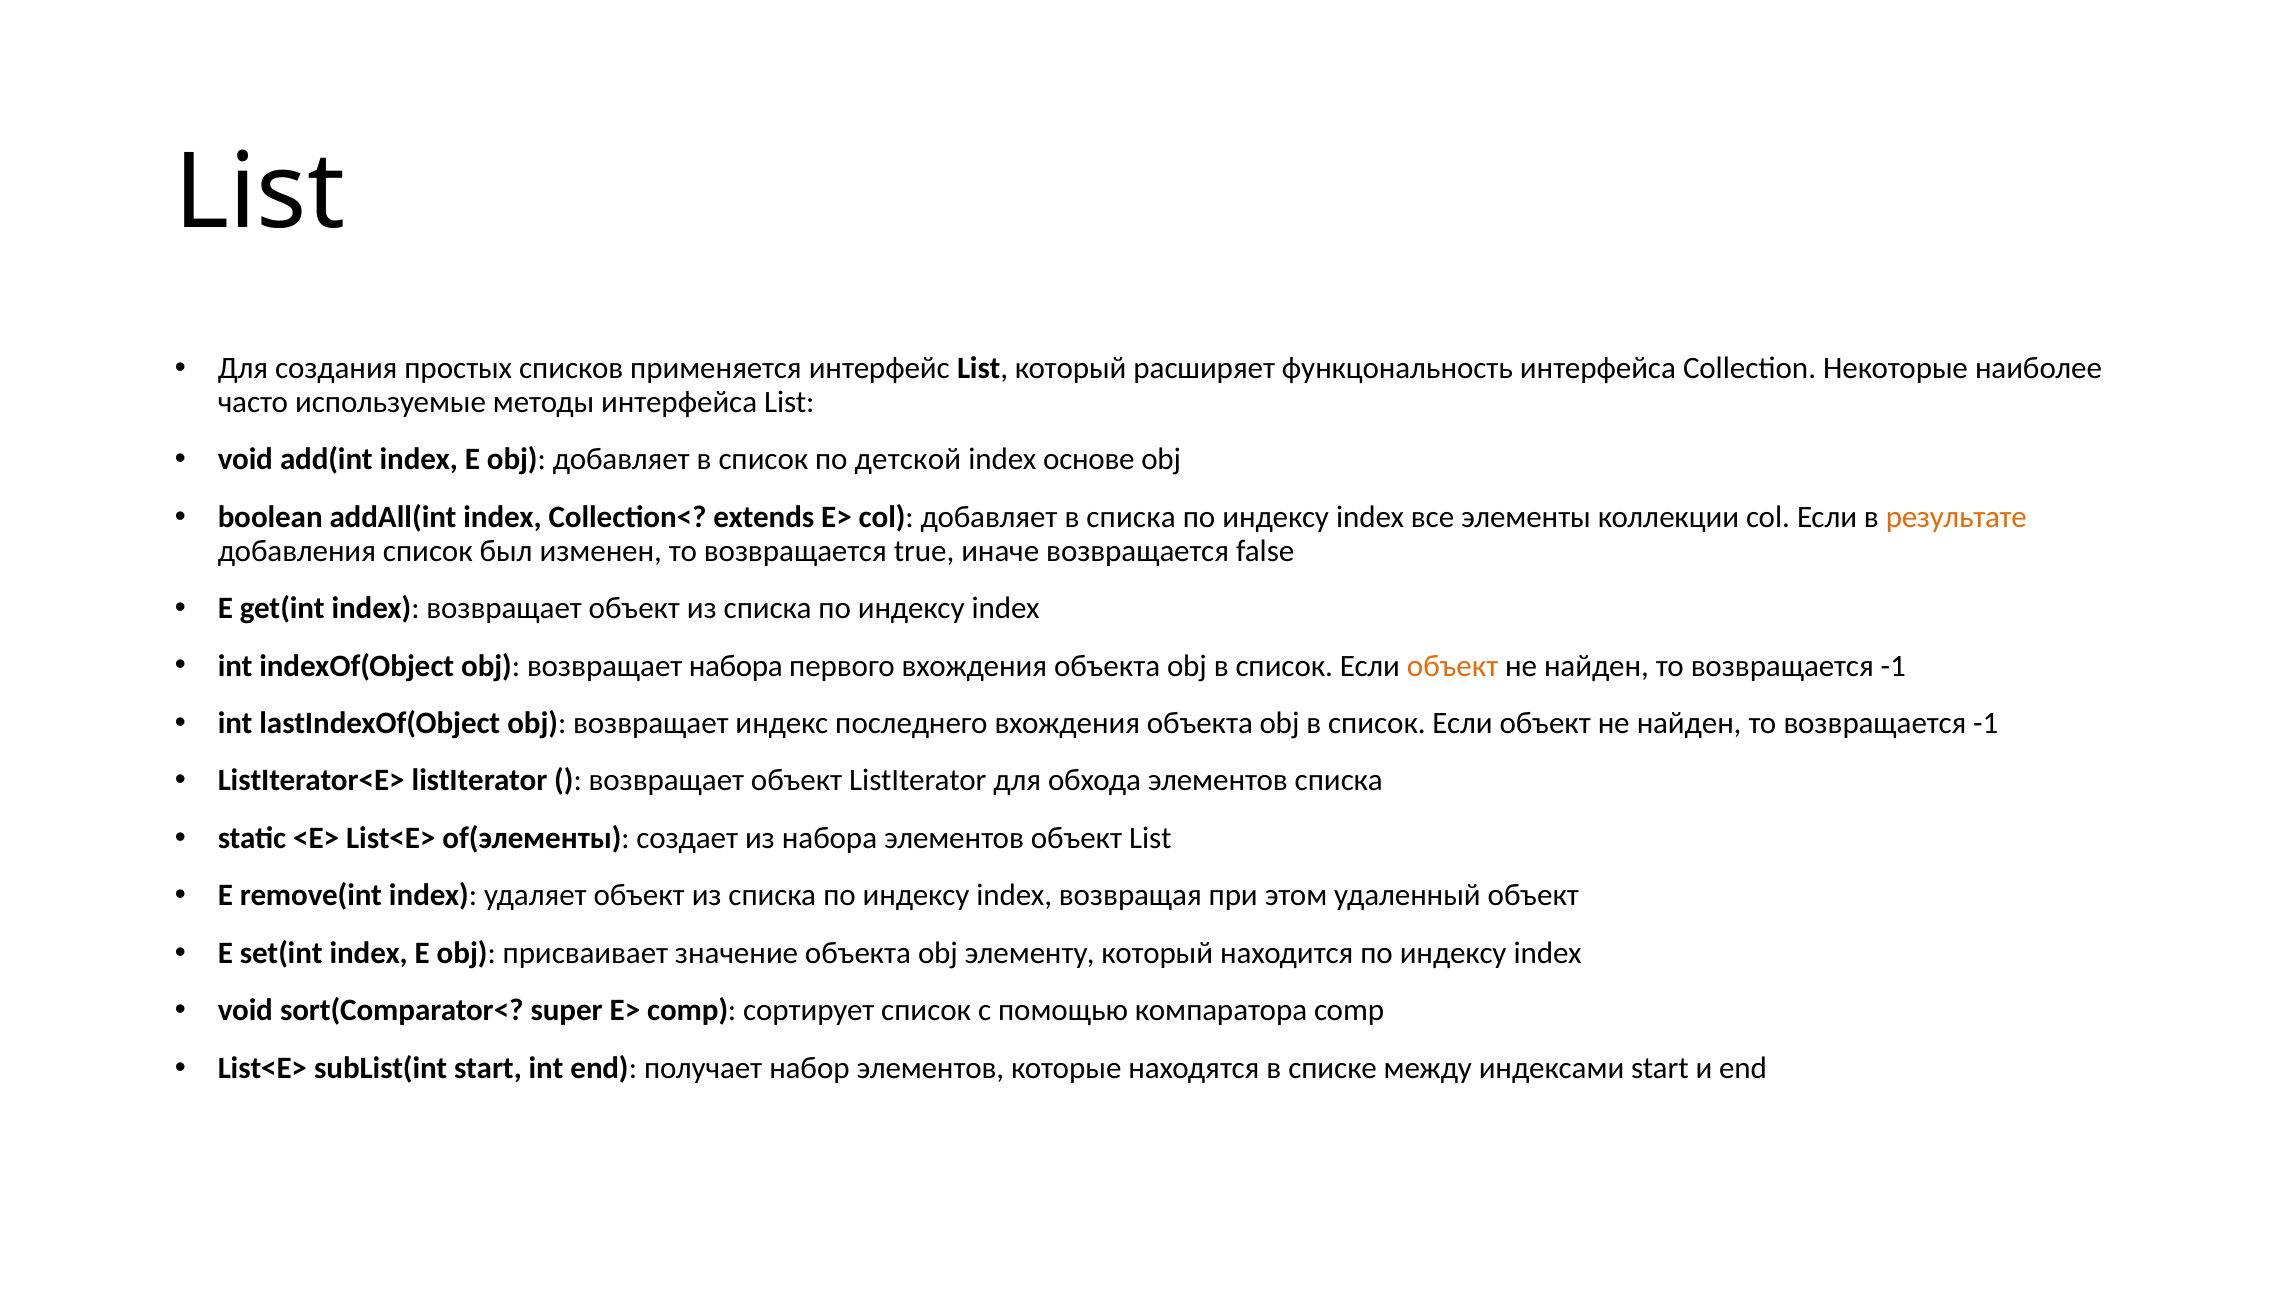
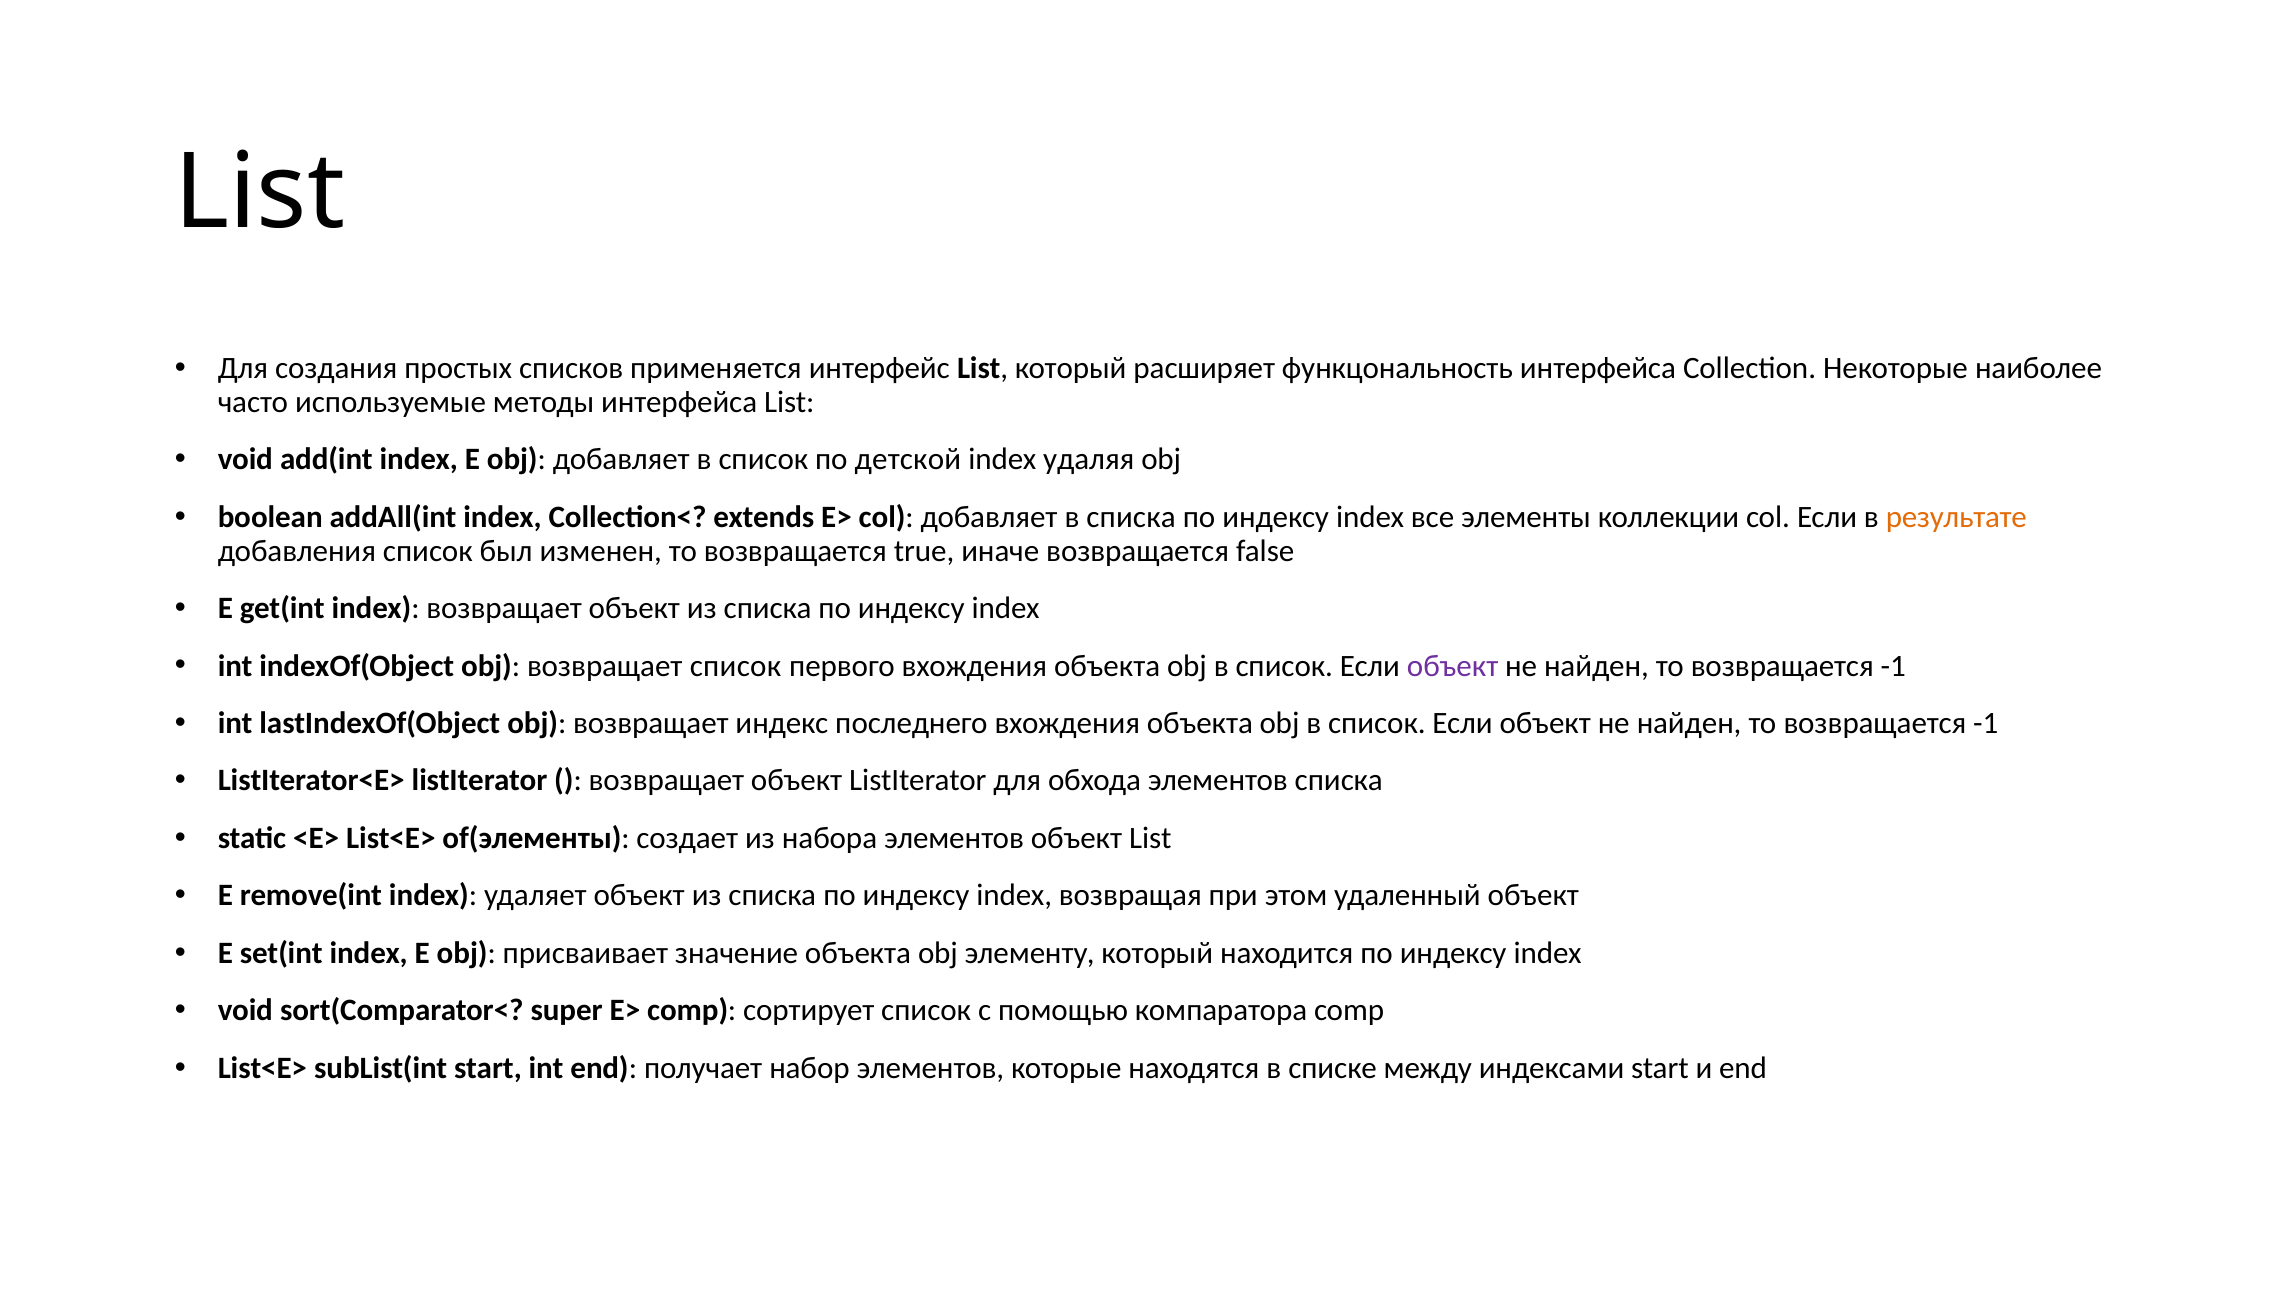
основе: основе -> удаляя (1089, 460)
возвращает набора: набора -> список (736, 666)
объект colour: orange -> purple (1453, 666)
